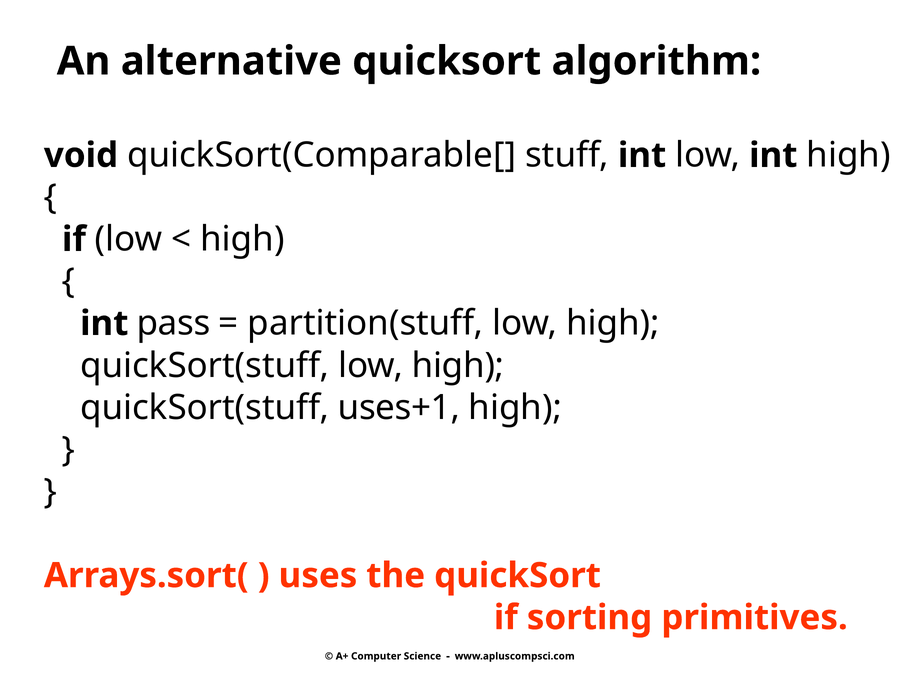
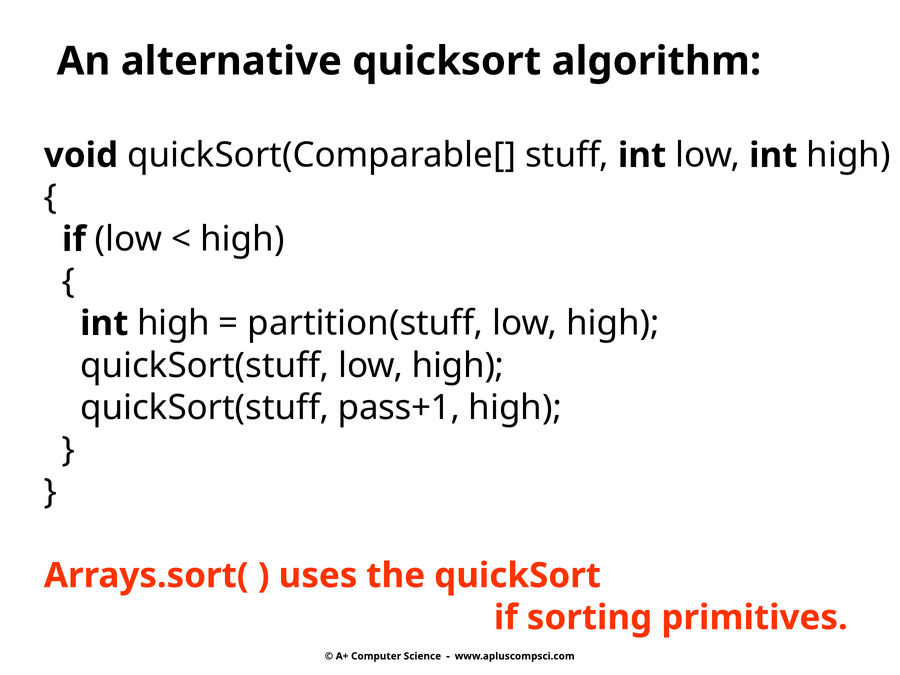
pass: pass -> high (174, 323)
uses+1: uses+1 -> pass+1 (399, 407)
